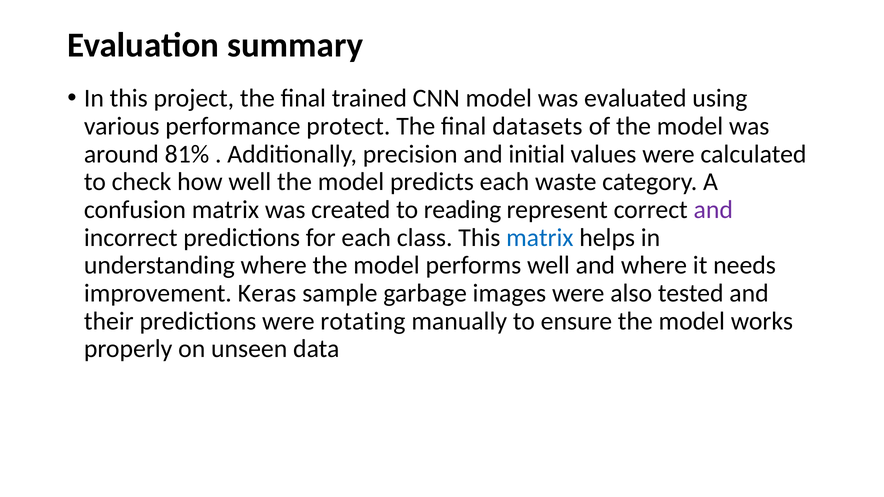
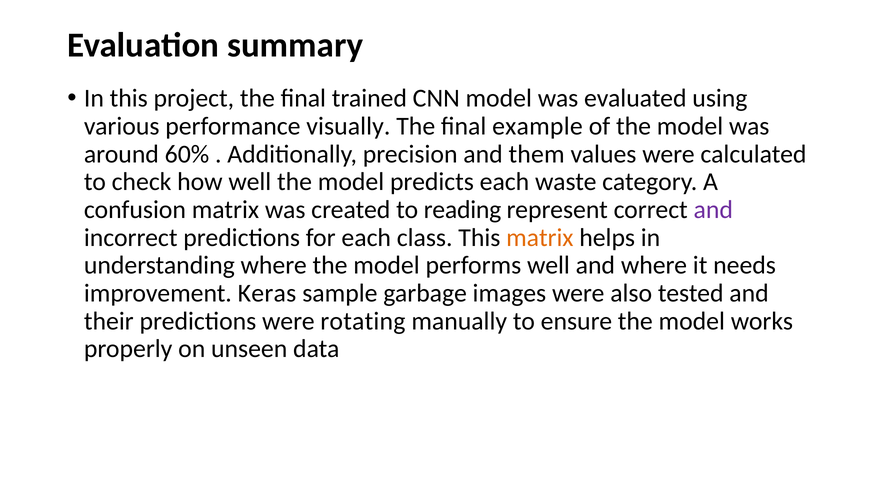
protect: protect -> visually (348, 126)
datasets: datasets -> example (537, 126)
81%: 81% -> 60% (187, 154)
initial: initial -> them (537, 154)
matrix colour: blue -> orange (540, 238)
